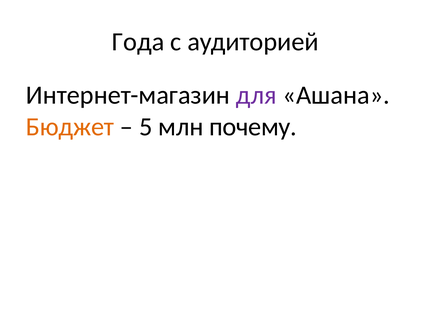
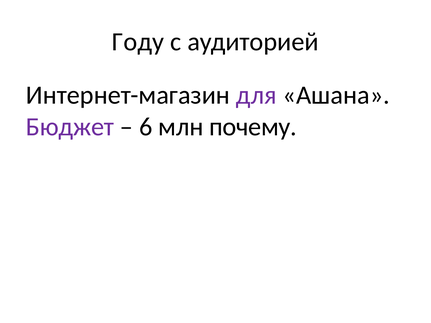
Года: Года -> Году (138, 42)
Бюджет colour: orange -> purple (70, 127)
5: 5 -> 6 (146, 127)
